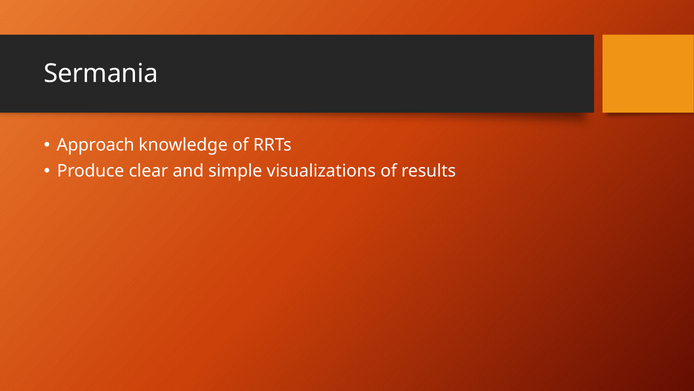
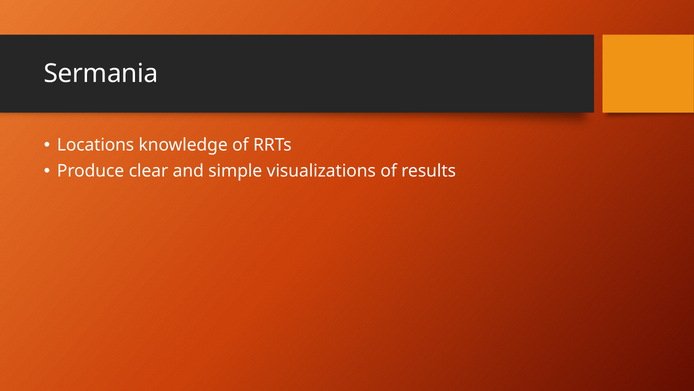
Approach: Approach -> Locations (96, 145)
